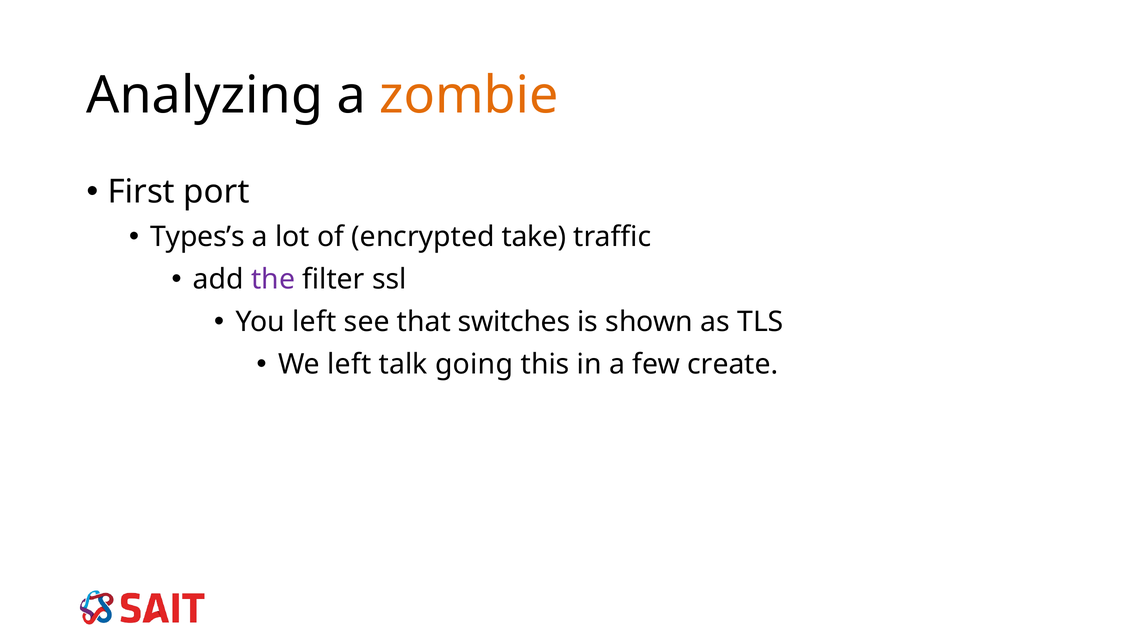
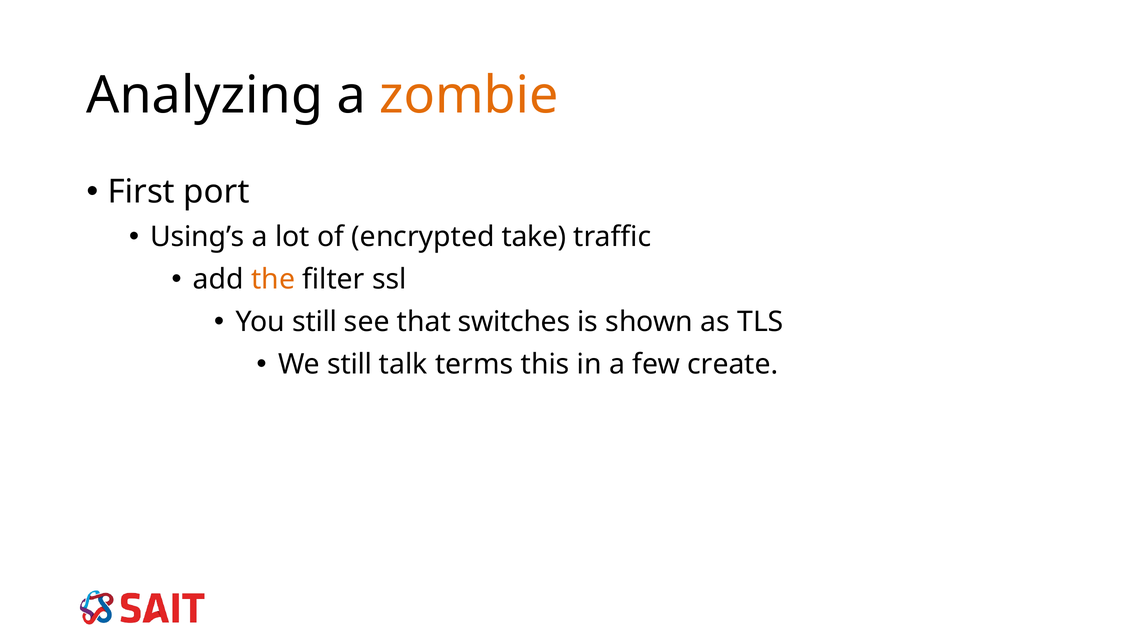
Types’s: Types’s -> Using’s (197, 237)
the colour: purple -> orange (273, 280)
You left: left -> still (315, 322)
We left: left -> still (350, 365)
going: going -> terms (474, 365)
